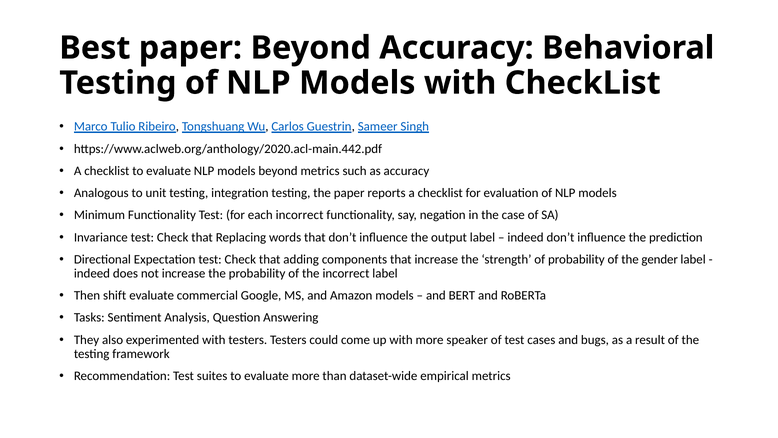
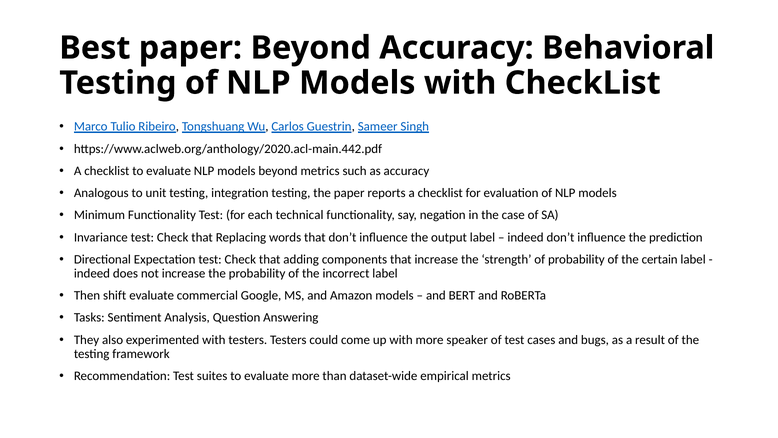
each incorrect: incorrect -> technical (300, 215)
gender: gender -> certain (660, 259)
